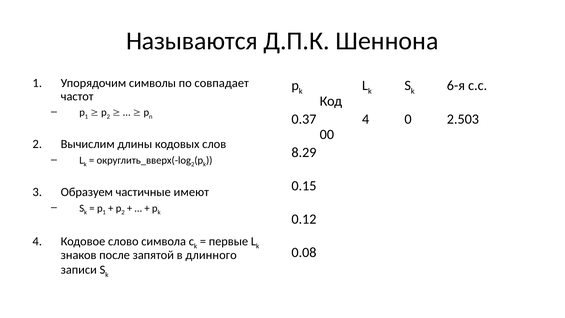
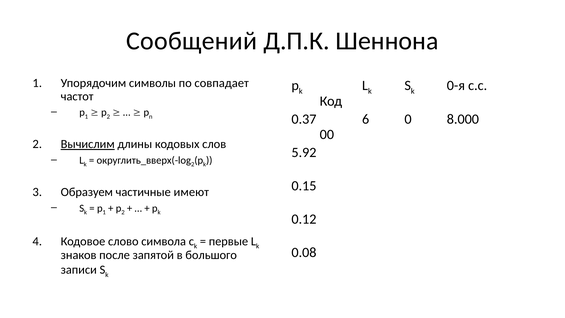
Называются: Называются -> Сообщений (192, 41)
6-я: 6-я -> 0-я (456, 85)
0.37 4: 4 -> 6 (366, 119)
2.503: 2.503 -> 8.000 (463, 119)
Вычислим underline: none -> present (88, 144)
8.29: 8.29 -> 5.92 (304, 153)
длинного: длинного -> большого (211, 255)
